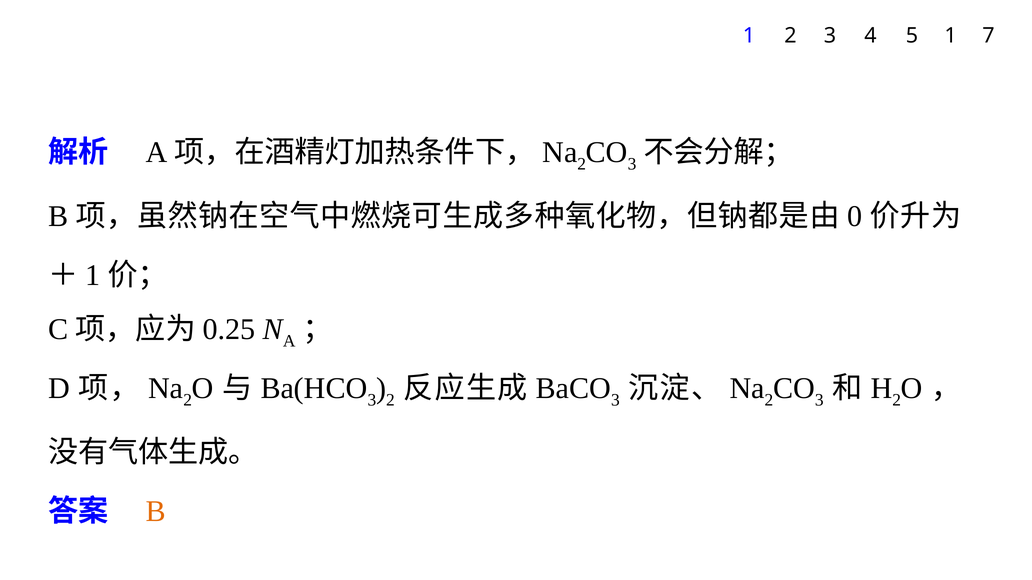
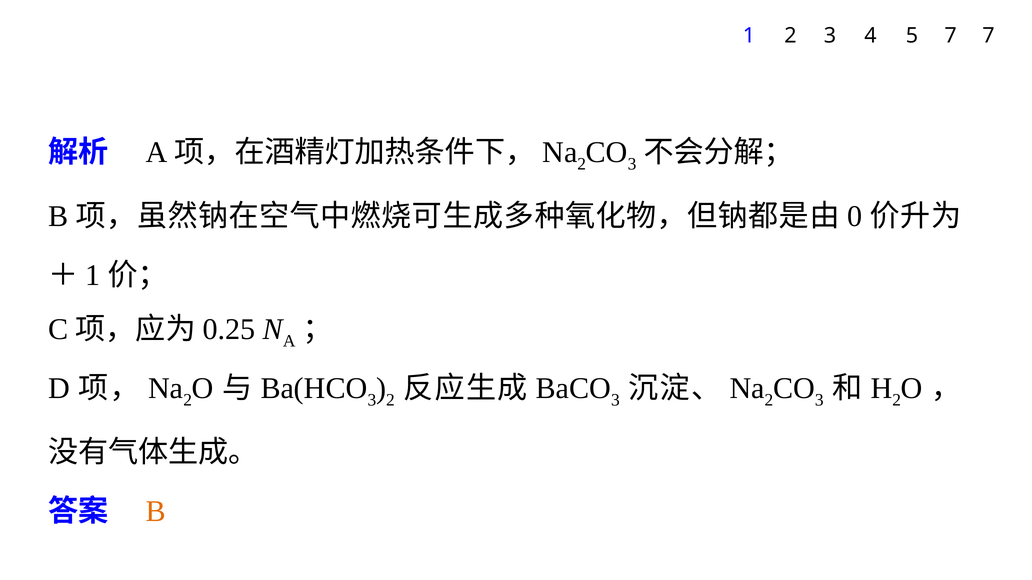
5 1: 1 -> 7 (951, 36)
